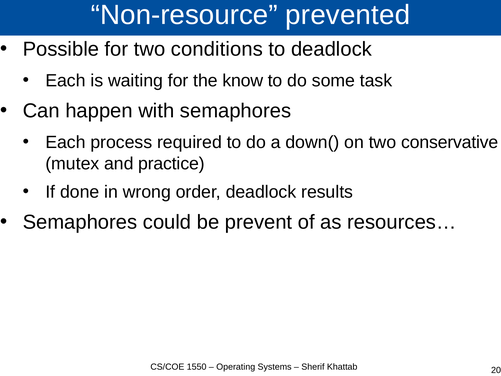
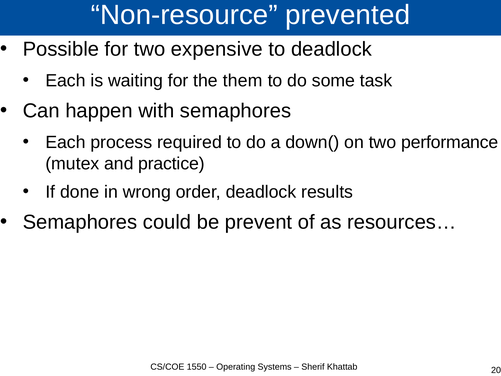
conditions: conditions -> expensive (217, 49)
know: know -> them (243, 81)
conservative: conservative -> performance (450, 142)
